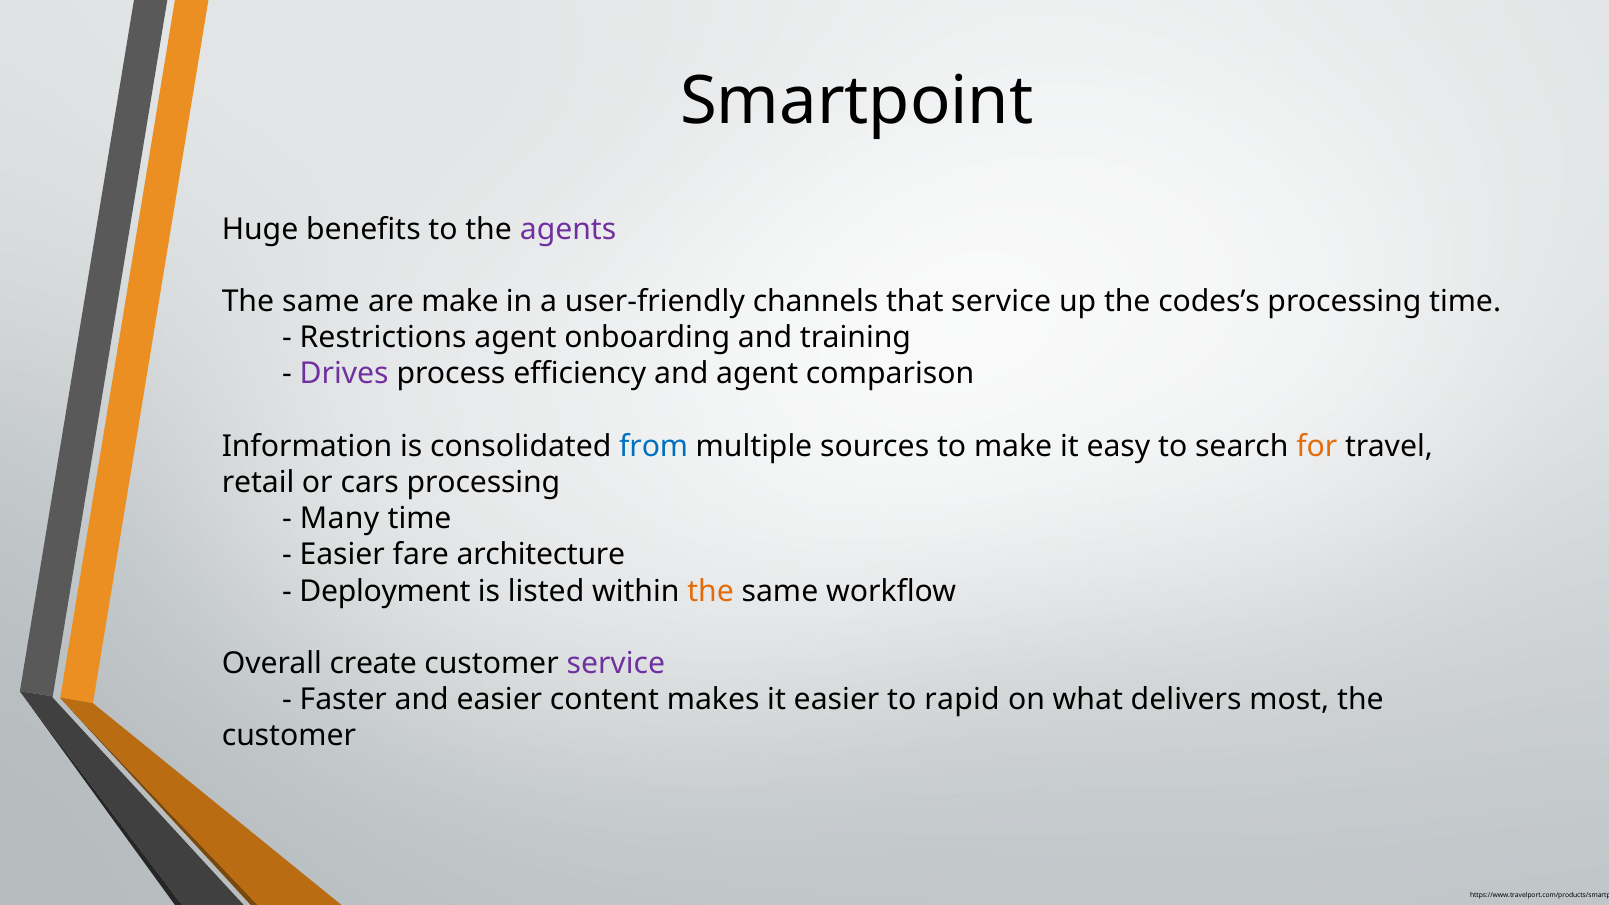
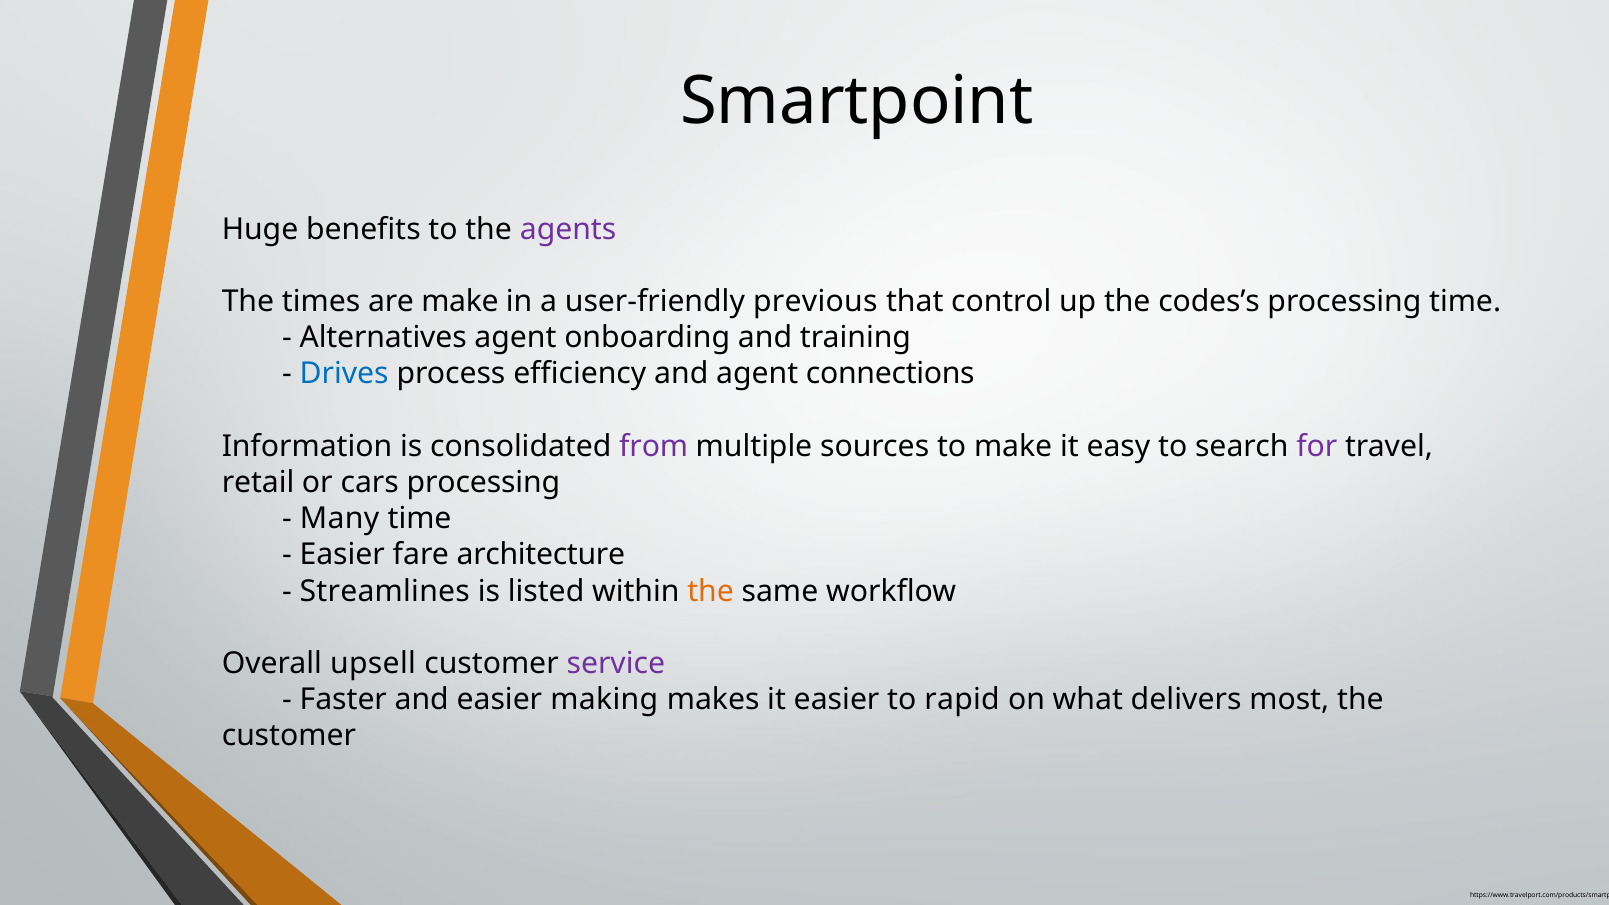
same: same -> times (321, 302)
channels: channels -> previous (815, 302)
that service: service -> control (1001, 302)
Restrictions: Restrictions -> Alternatives (383, 338)
Drives colour: purple -> blue (344, 374)
comparison: comparison -> connections (890, 374)
from colour: blue -> purple (654, 446)
for colour: orange -> purple (1317, 446)
Deployment: Deployment -> Streamlines (385, 591)
create: create -> upsell (373, 664)
content: content -> making (604, 700)
